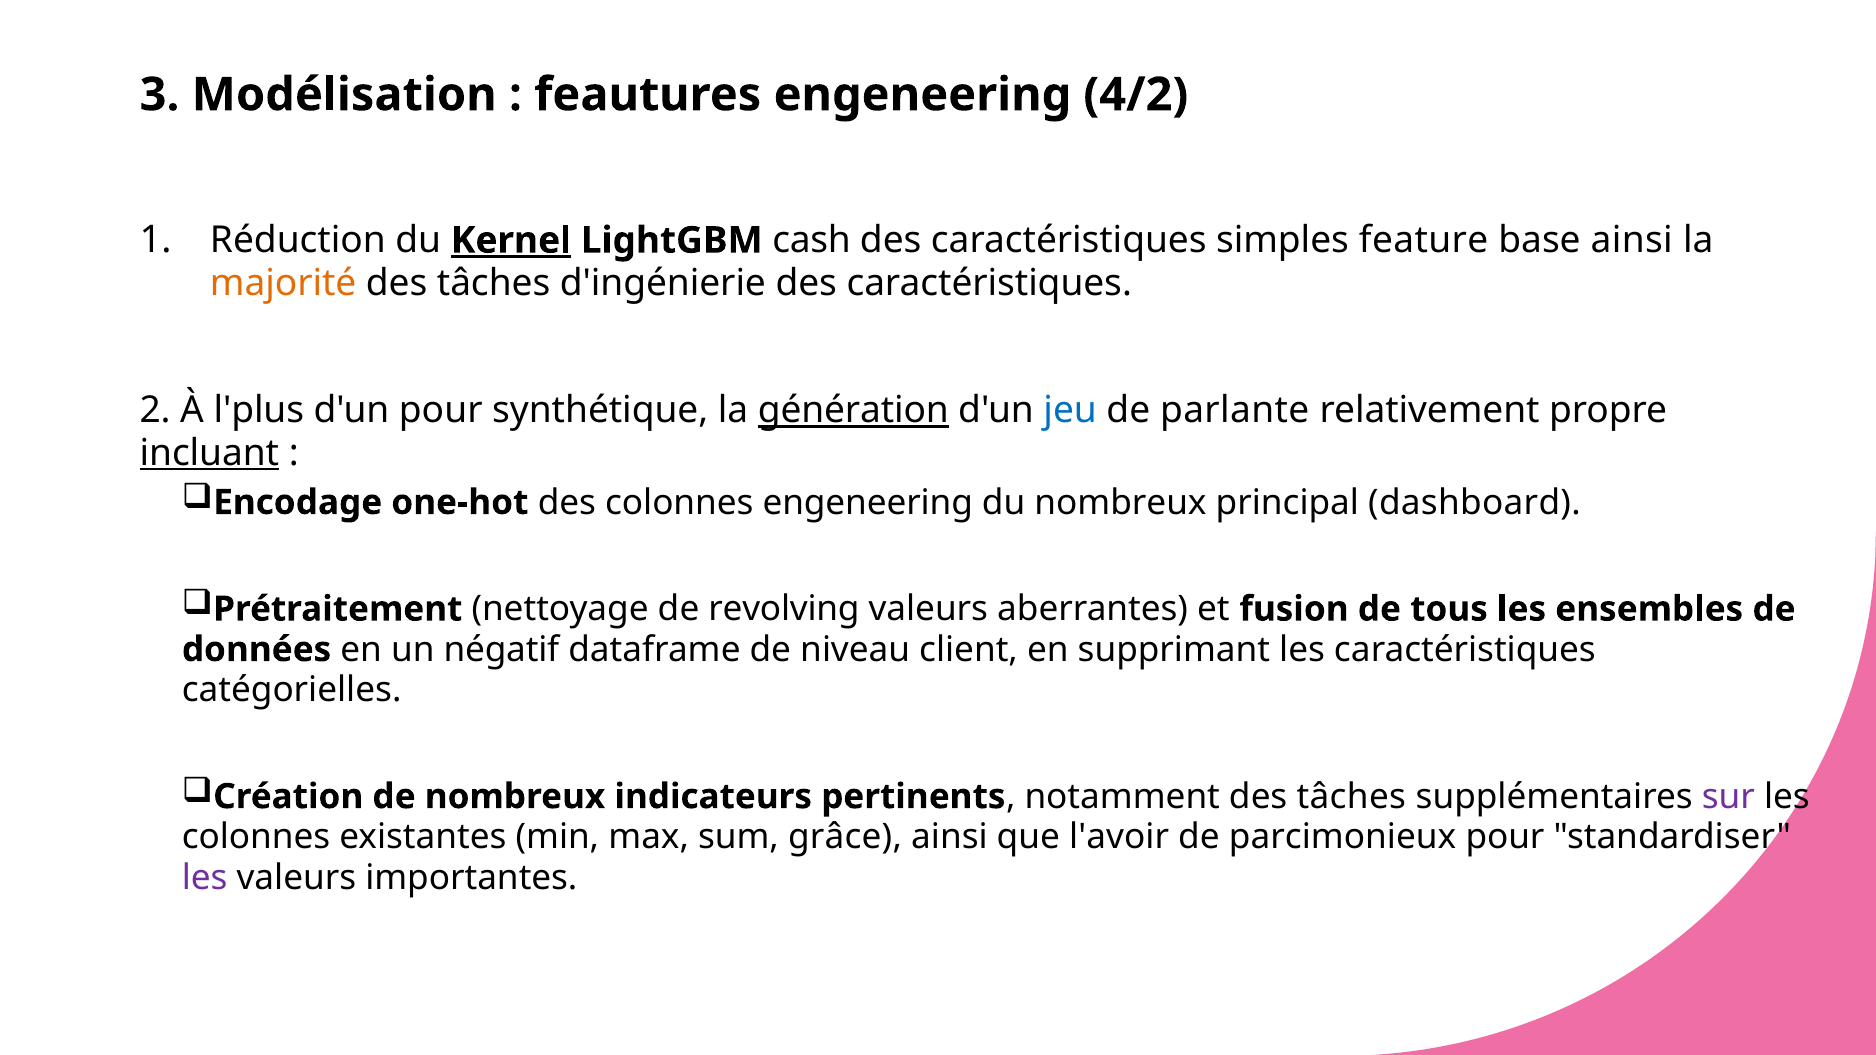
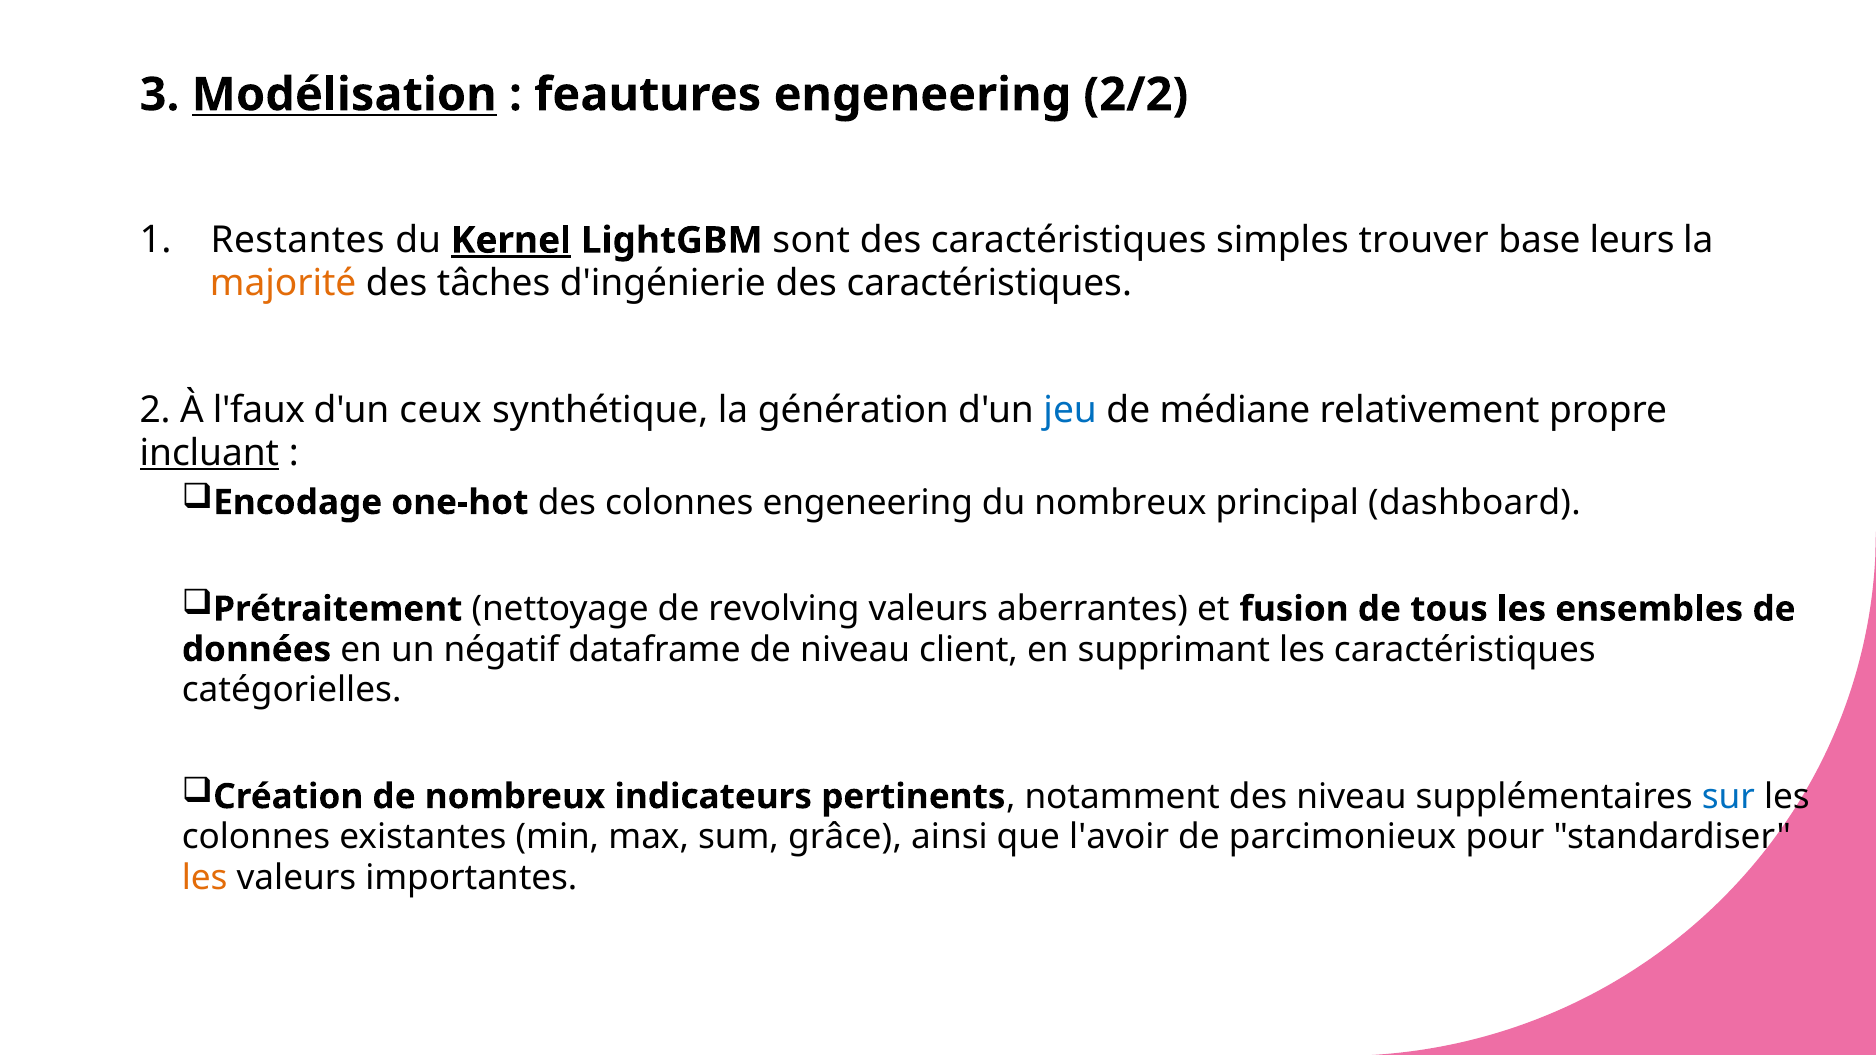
Modélisation underline: none -> present (344, 95)
4/2: 4/2 -> 2/2 (1136, 95)
Réduction: Réduction -> Restantes (298, 241)
cash: cash -> sont (811, 241)
feature: feature -> trouver (1424, 241)
base ainsi: ainsi -> leurs (1632, 241)
l'plus: l'plus -> l'faux (259, 411)
d'un pour: pour -> ceux (441, 411)
génération underline: present -> none (853, 411)
parlante: parlante -> médiane (1235, 411)
notamment des tâches: tâches -> niveau (1351, 797)
sur colour: purple -> blue (1728, 797)
les colour: purple -> orange (205, 878)
